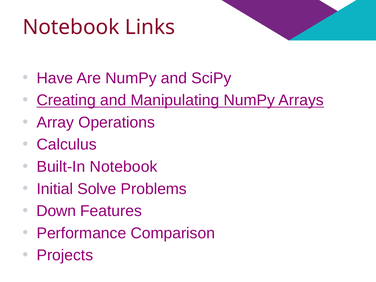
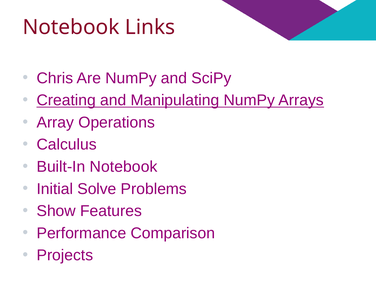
Have: Have -> Chris (55, 78)
Down: Down -> Show (56, 211)
